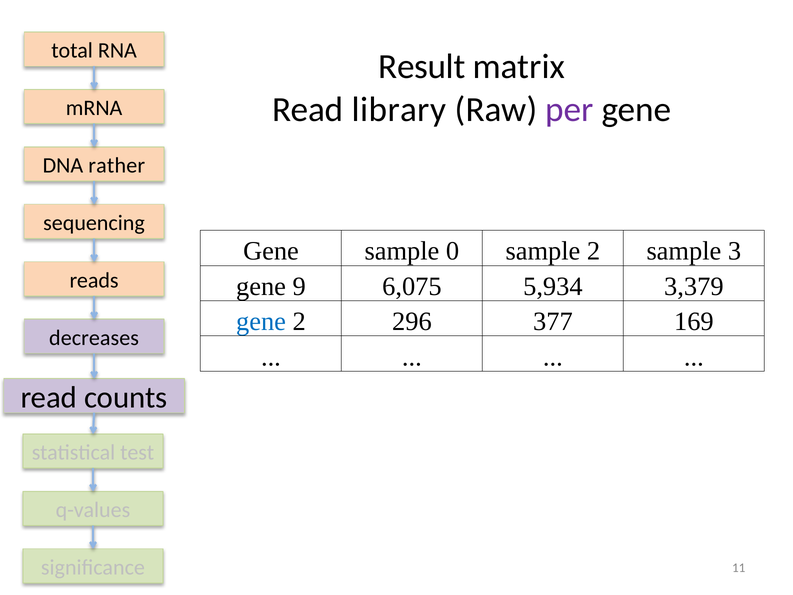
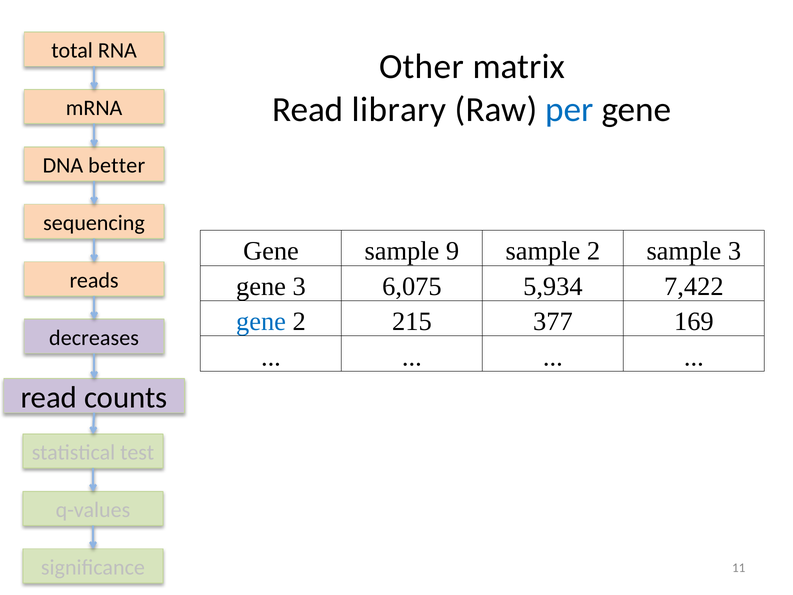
Result: Result -> Other (422, 67)
per colour: purple -> blue (569, 110)
rather: rather -> better (117, 165)
0: 0 -> 9 (453, 251)
gene 9: 9 -> 3 (299, 286)
3,379: 3,379 -> 7,422 (694, 286)
296: 296 -> 215 (412, 321)
